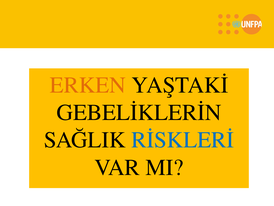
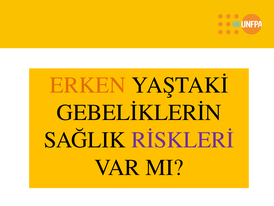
RİSKLERİ colour: blue -> purple (183, 140)
